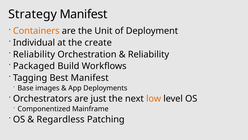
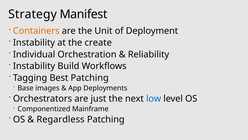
Individual: Individual -> Instability (34, 43)
Reliability: Reliability -> Individual (34, 54)
Packaged: Packaged -> Instability (34, 66)
Best Manifest: Manifest -> Patching (90, 78)
low colour: orange -> blue (154, 98)
